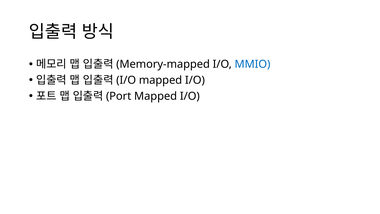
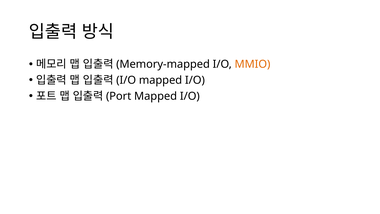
MMIO colour: blue -> orange (252, 64)
